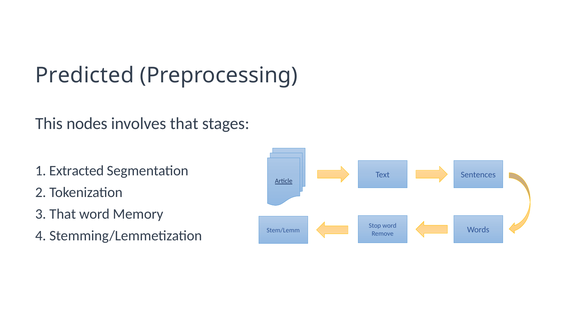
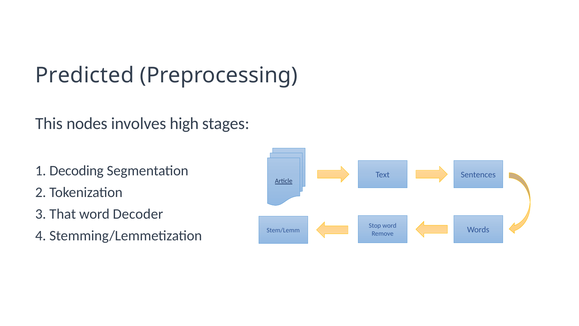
involves that: that -> high (184, 123)
Extracted: Extracted -> Decoding (77, 171)
Memory: Memory -> Decoder (138, 214)
